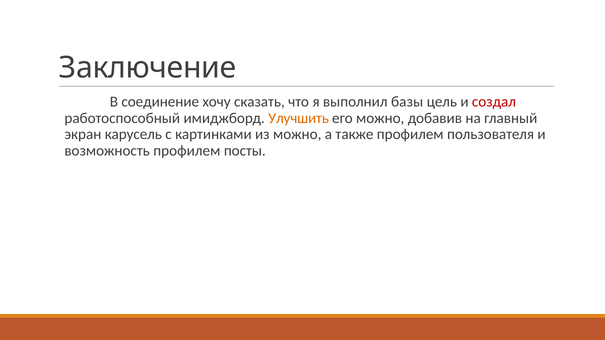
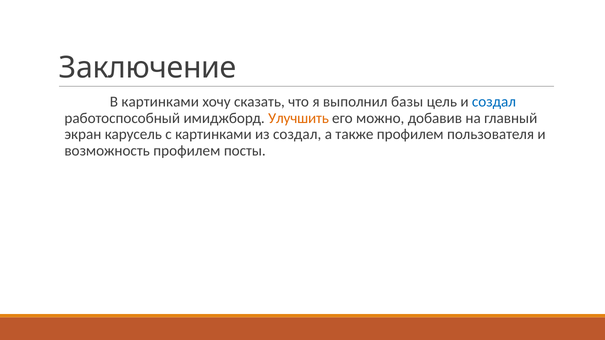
В соединение: соединение -> картинками (160, 102)
создал colour: red -> blue (494, 102)
из можно: можно -> создал (297, 135)
